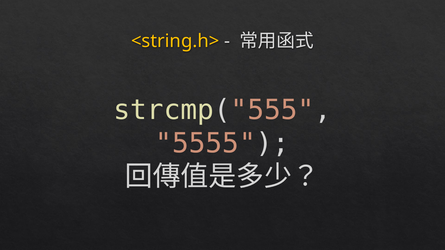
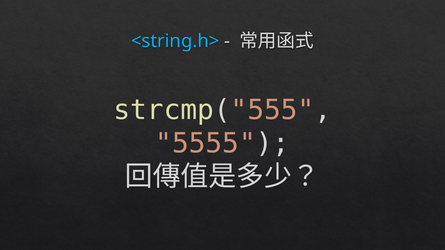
<string.h> colour: yellow -> light blue (175, 41)
